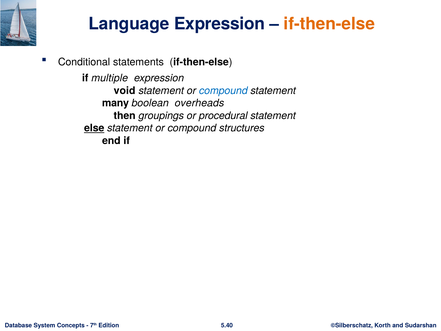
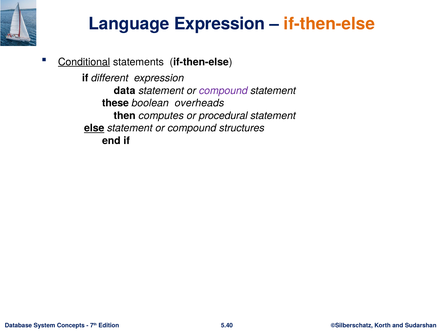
Conditional underline: none -> present (84, 62)
multiple: multiple -> different (110, 78)
void: void -> data (125, 91)
compound colour: blue -> purple (223, 91)
many: many -> these (115, 103)
groupings: groupings -> computes (161, 116)
